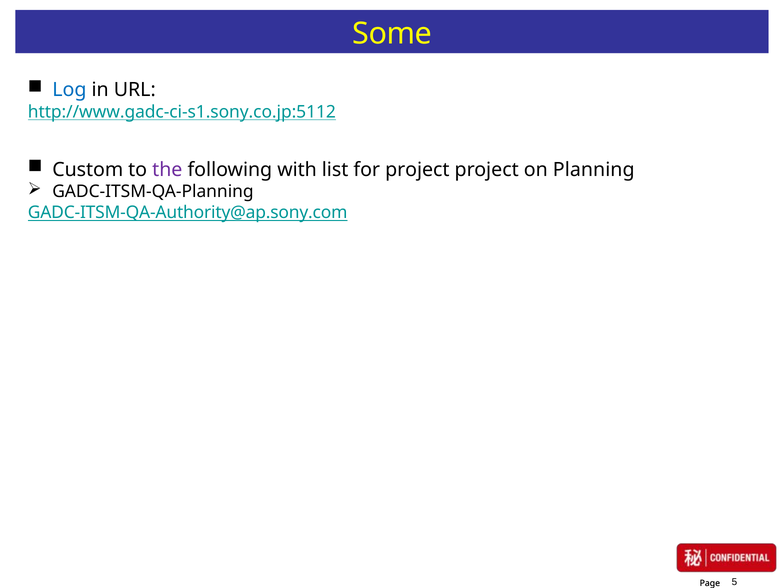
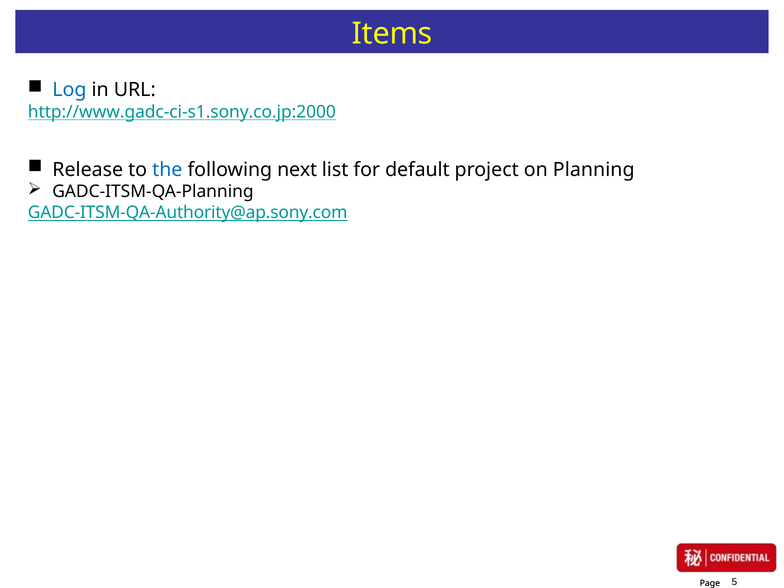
Some: Some -> Items (392, 34)
http://www.gadc-ci-s1.sony.co.jp:5112: http://www.gadc-ci-s1.sony.co.jp:5112 -> http://www.gadc-ci-s1.sony.co.jp:2000 (182, 112)
Custom: Custom -> Release (88, 170)
the colour: purple -> blue (167, 170)
with: with -> next (297, 170)
for project: project -> default (417, 170)
